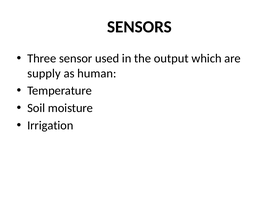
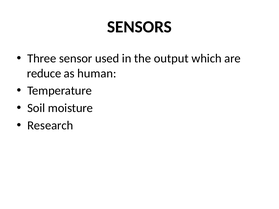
supply: supply -> reduce (44, 73)
Irrigation: Irrigation -> Research (50, 126)
